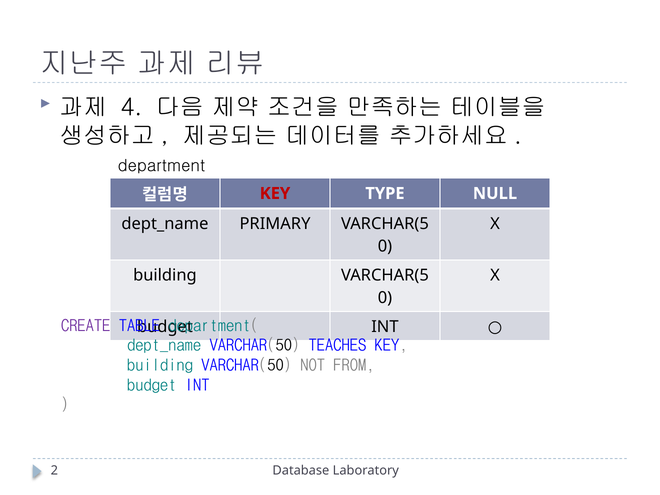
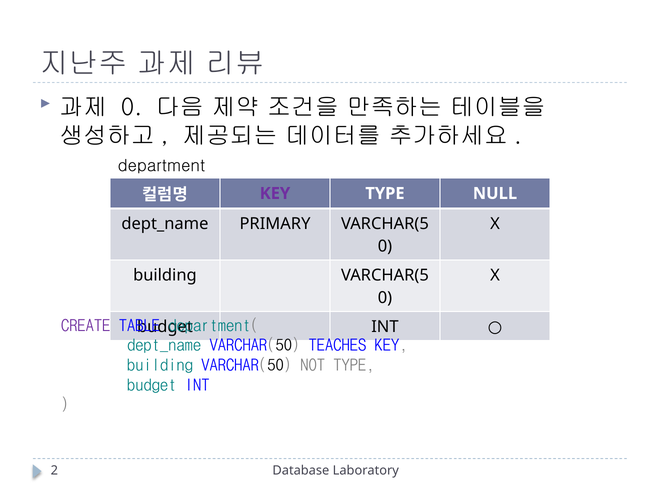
4: 4 -> 0 (131, 107)
KEY colour: red -> purple (275, 193)
NOT FROM: FROM -> TYPE (354, 365)
